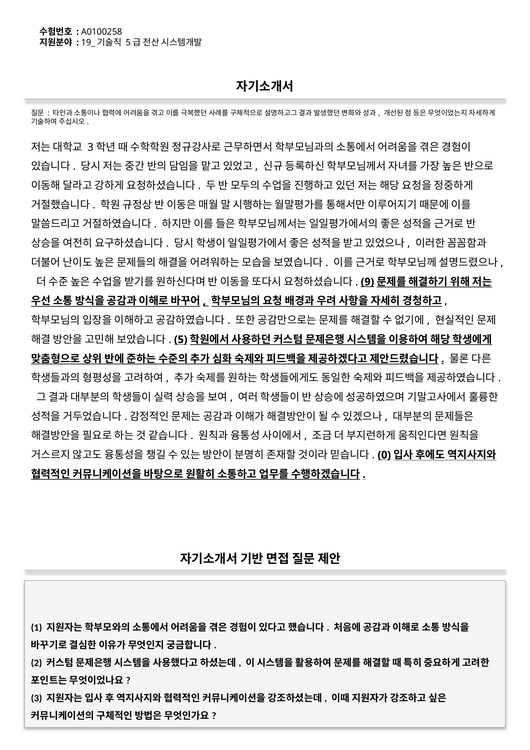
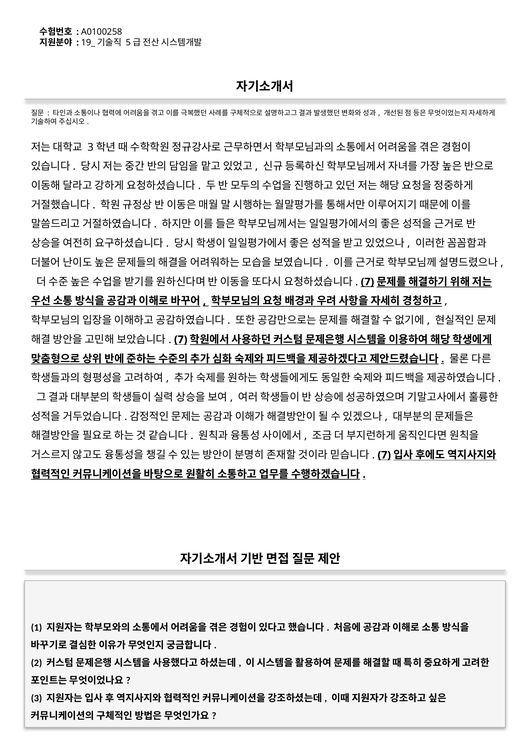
9: 9 -> 7 (367, 282)
5: 5 -> 7 (181, 339)
0: 0 -> 7 (384, 455)
